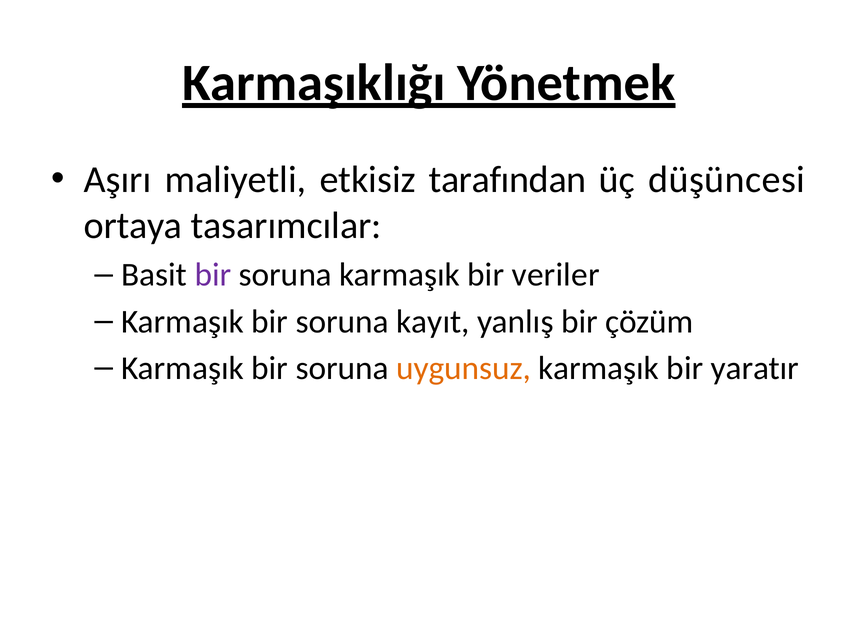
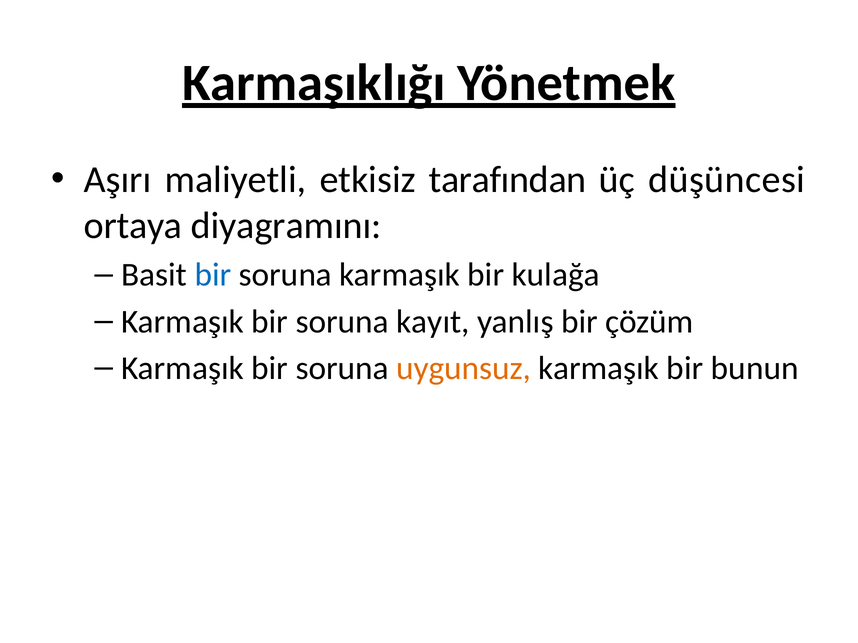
tasarımcılar: tasarımcılar -> diyagramını (286, 226)
bir colour: purple -> blue (213, 275)
veriler: veriler -> kulağa (556, 275)
yaratır: yaratır -> bunun (755, 369)
